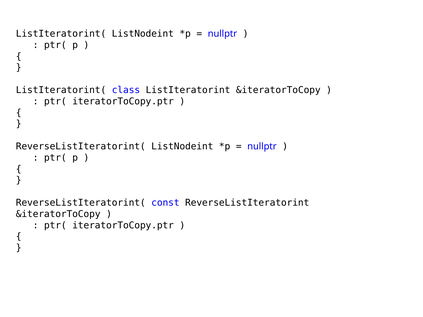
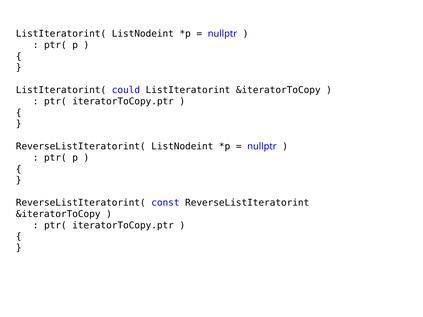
class: class -> could (126, 90)
